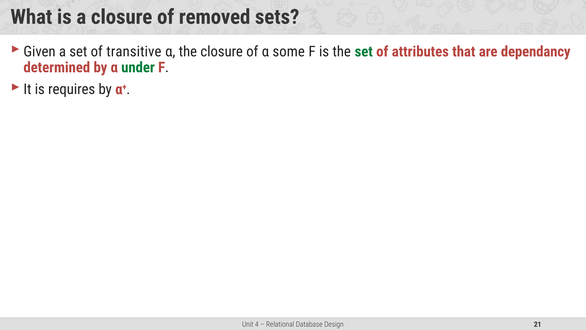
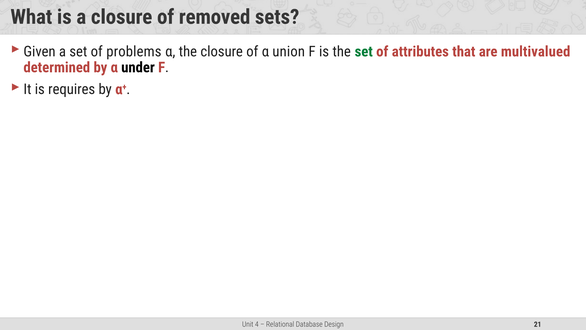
transitive: transitive -> problems (134, 52)
some: some -> union (289, 52)
dependancy: dependancy -> multivalued (536, 52)
under colour: green -> black (138, 67)
